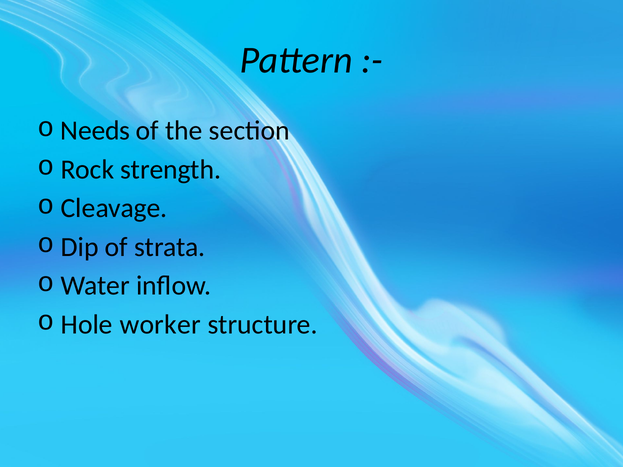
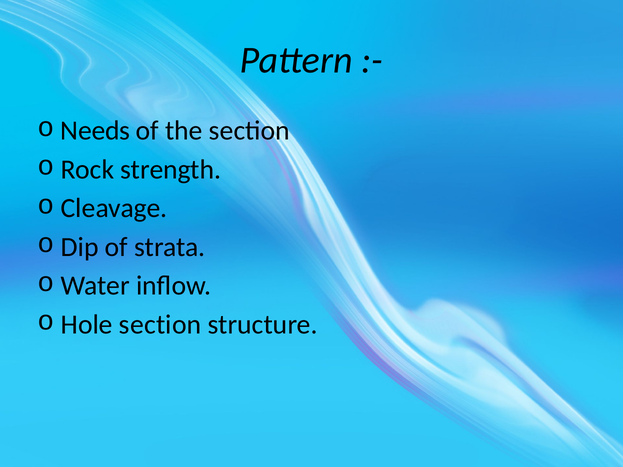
Hole worker: worker -> section (160, 325)
